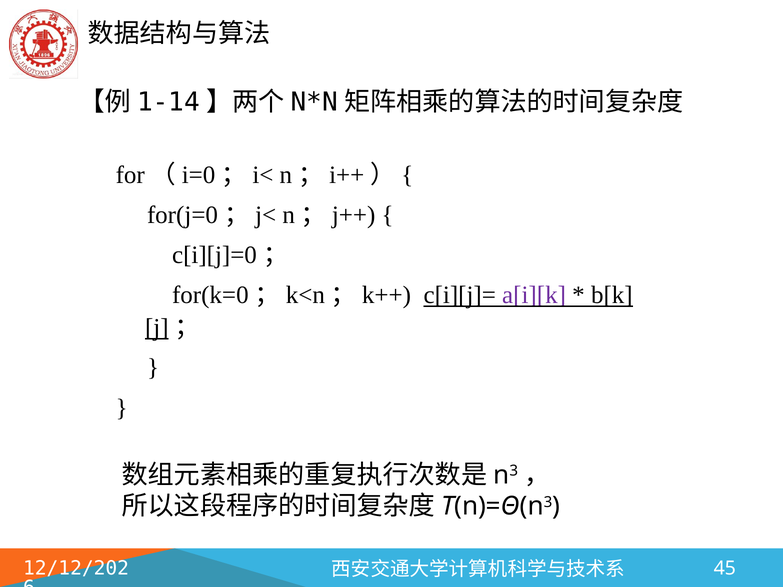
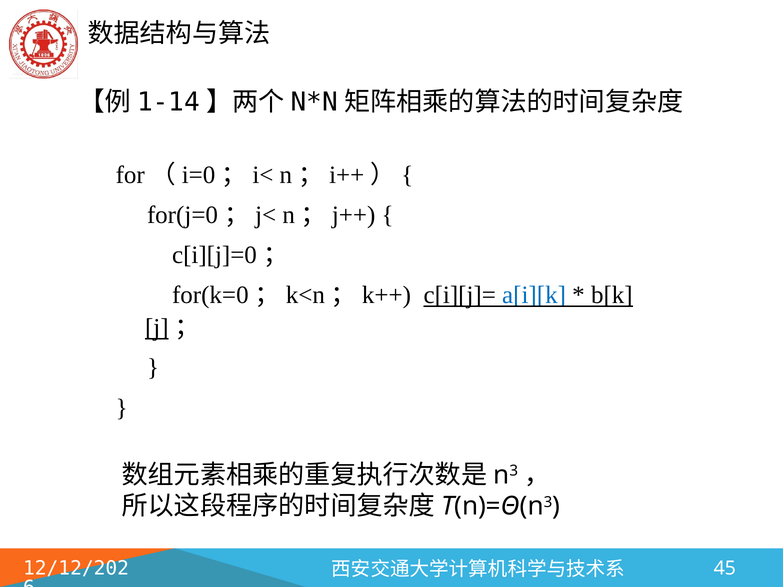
a[i][k colour: purple -> blue (534, 295)
